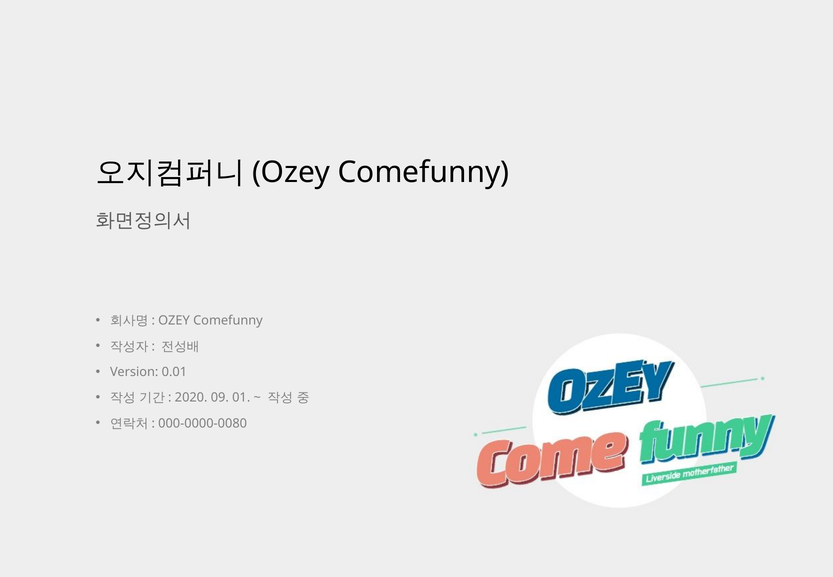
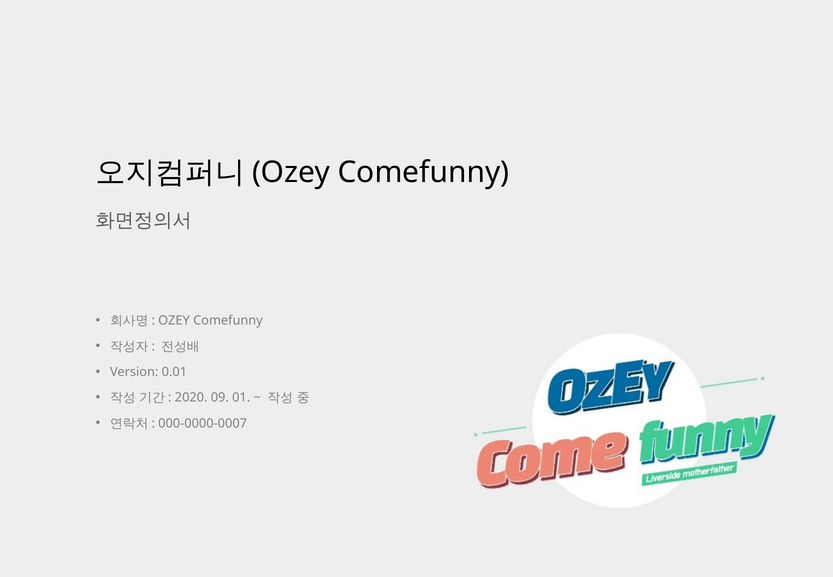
000-0000-0080: 000-0000-0080 -> 000-0000-0007 (203, 423)
